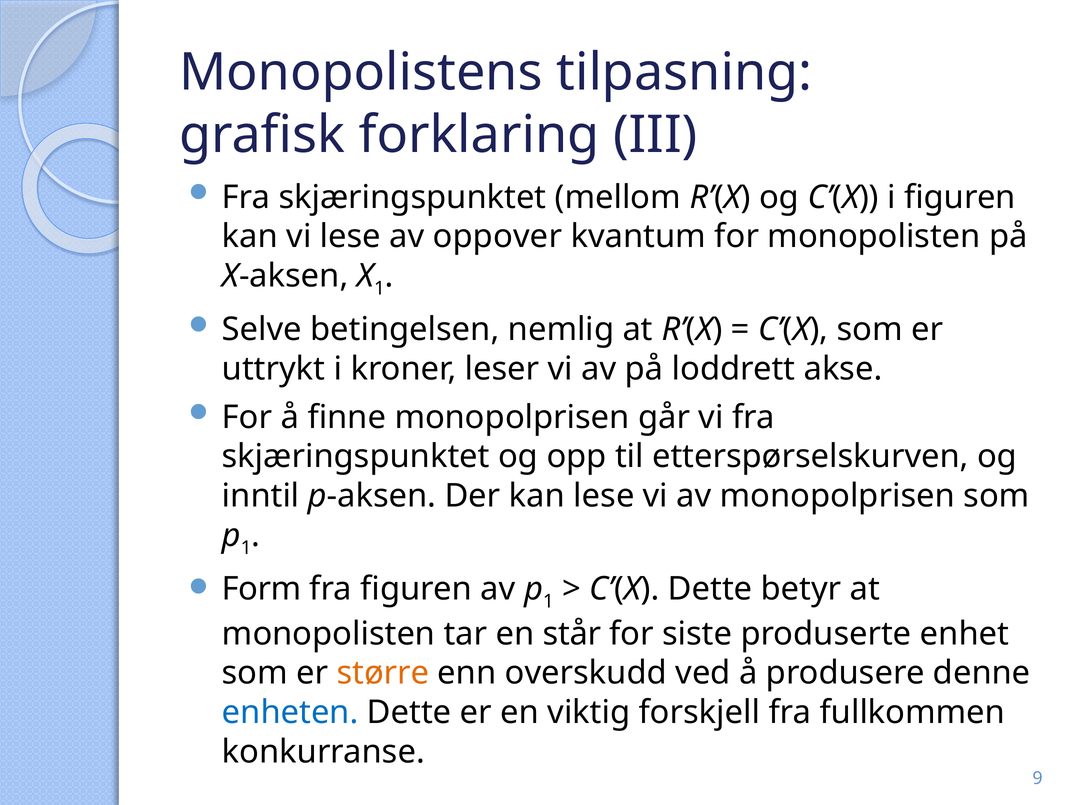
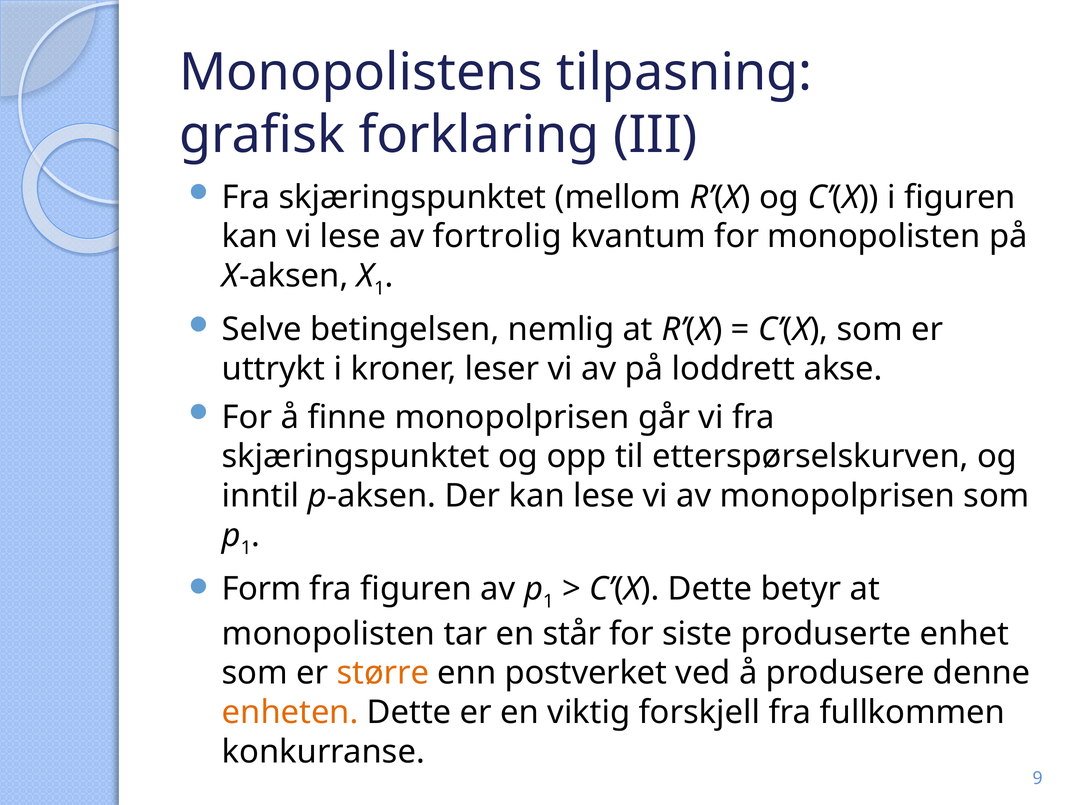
oppover: oppover -> fortrolig (497, 236)
overskudd: overskudd -> postverket (586, 673)
enheten colour: blue -> orange (290, 712)
